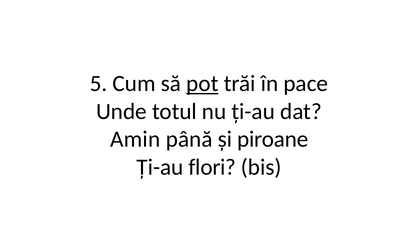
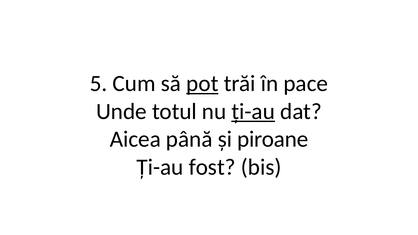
ți-au underline: none -> present (253, 112)
Amin: Amin -> Aicea (135, 139)
flori: flori -> fost (212, 167)
